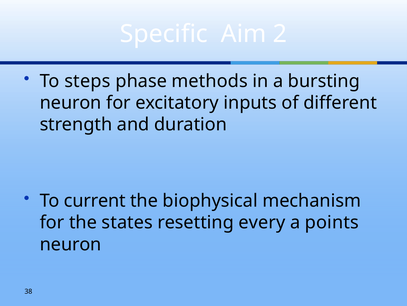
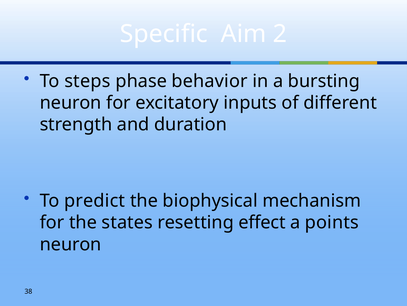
methods: methods -> behavior (210, 81)
current: current -> predict (95, 200)
every: every -> effect (262, 222)
